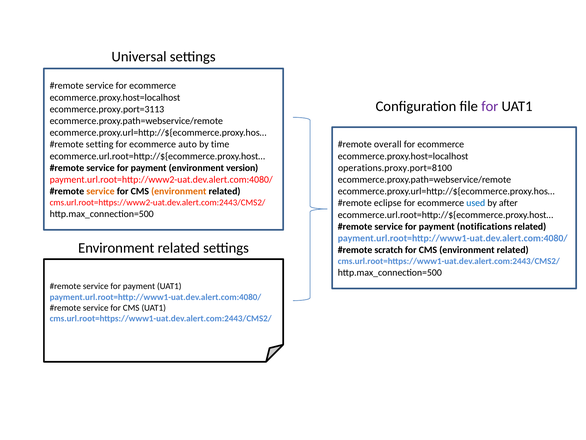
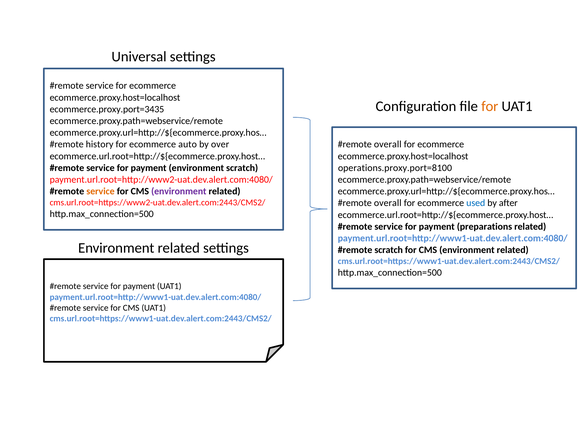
for colour: purple -> orange (490, 106)
ecommerce.proxy.port=3113: ecommerce.proxy.port=3113 -> ecommerce.proxy.port=3435 (107, 109)
setting: setting -> history (100, 144)
time: time -> over (220, 144)
environment version: version -> scratch (242, 168)
environment colour: orange -> purple (179, 191)
eclipse: eclipse -> overall (388, 203)
notifications: notifications -> preparations (484, 226)
